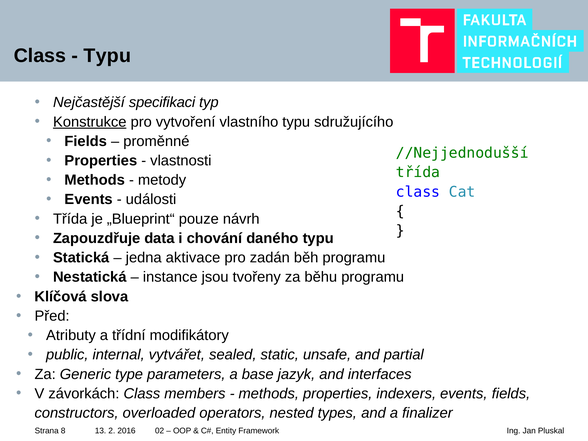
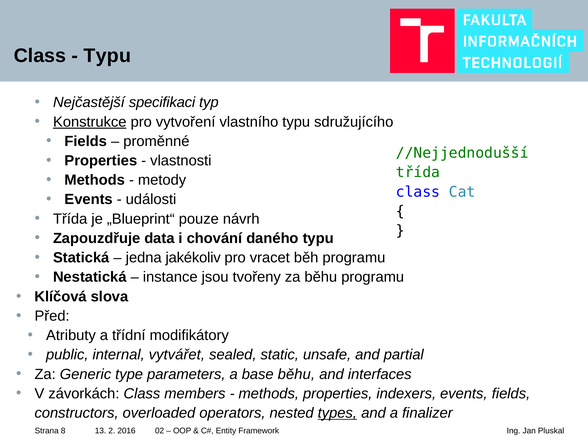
aktivace: aktivace -> jakékoliv (193, 258)
zadán: zadán -> vracet (270, 258)
base jazyk: jazyk -> běhu (296, 374)
types underline: none -> present (337, 413)
